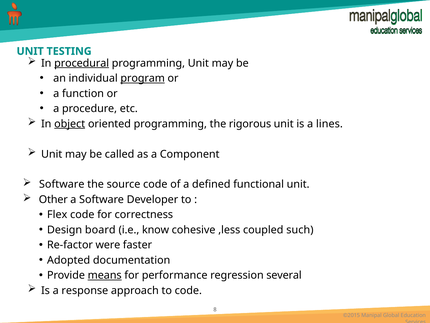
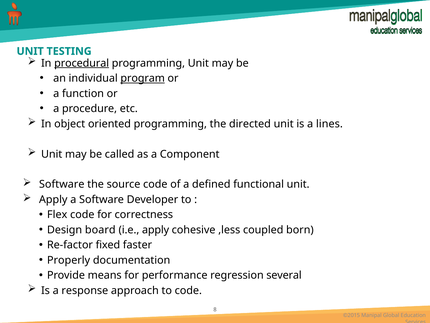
object underline: present -> none (70, 124)
rigorous: rigorous -> directed (250, 124)
Other: Other -> Apply (53, 199)
i.e know: know -> apply (156, 230)
such: such -> born (300, 230)
were: were -> fixed (108, 245)
Adopted: Adopted -> Properly (69, 260)
means underline: present -> none (105, 275)
